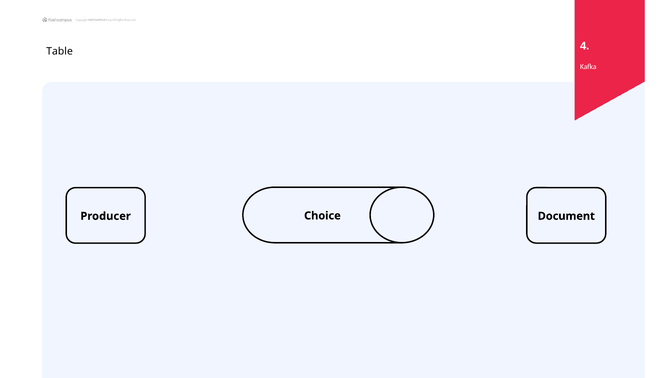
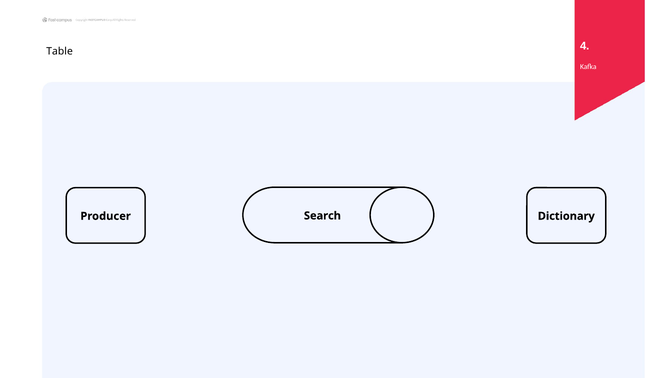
Choice: Choice -> Search (322, 216)
Document: Document -> Dictionary (566, 216)
